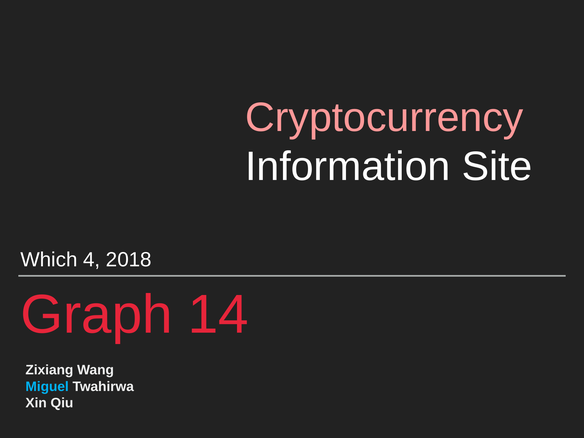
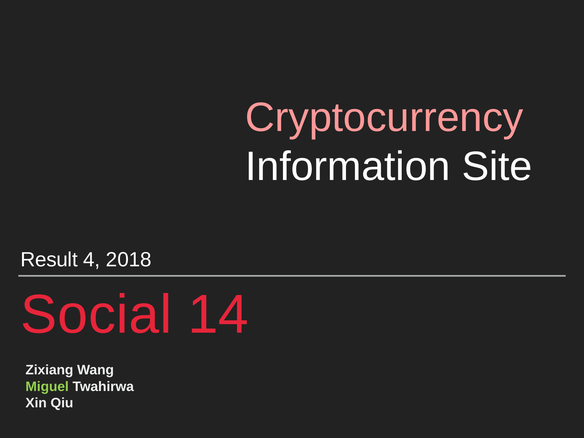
Which: Which -> Result (49, 260)
Graph: Graph -> Social (96, 315)
Miguel colour: light blue -> light green (47, 386)
